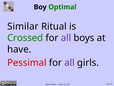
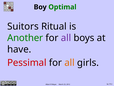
Similar: Similar -> Suitors (23, 26)
Crossed: Crossed -> Another (25, 38)
all colour: purple -> orange (69, 62)
